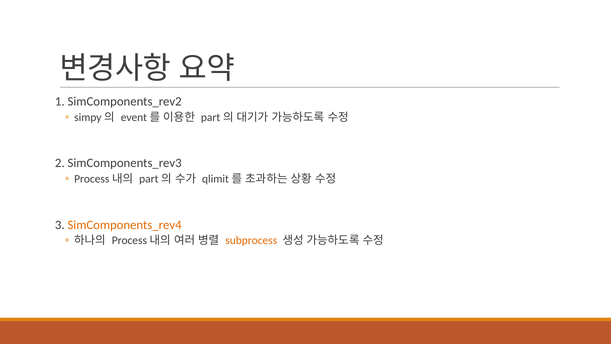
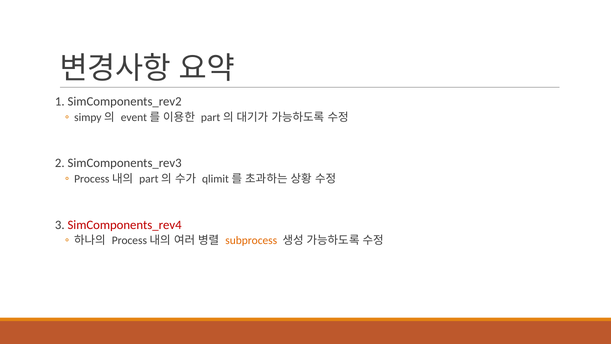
SimComponents_rev4 colour: orange -> red (125, 225)
